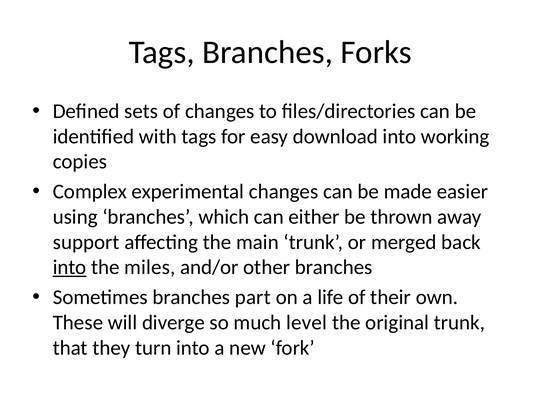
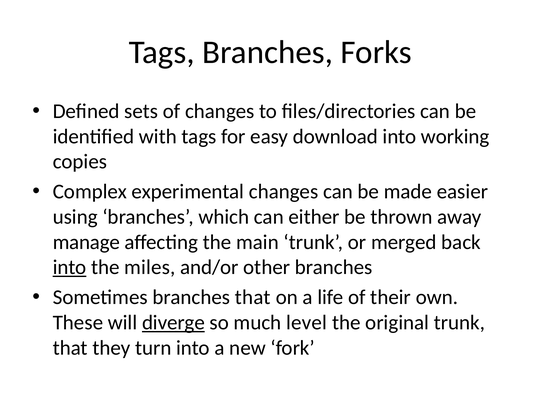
support: support -> manage (86, 243)
branches part: part -> that (253, 298)
diverge underline: none -> present (173, 323)
